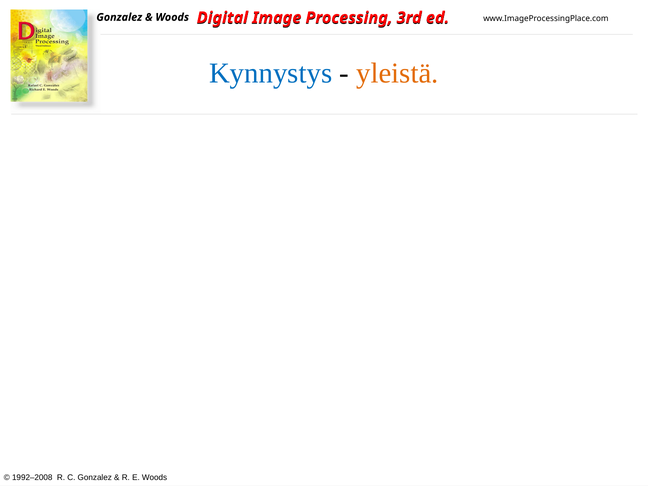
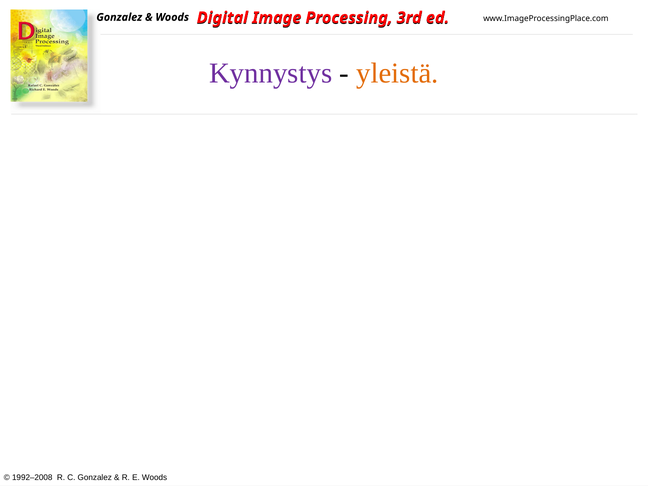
Kynnystys colour: blue -> purple (271, 73)
